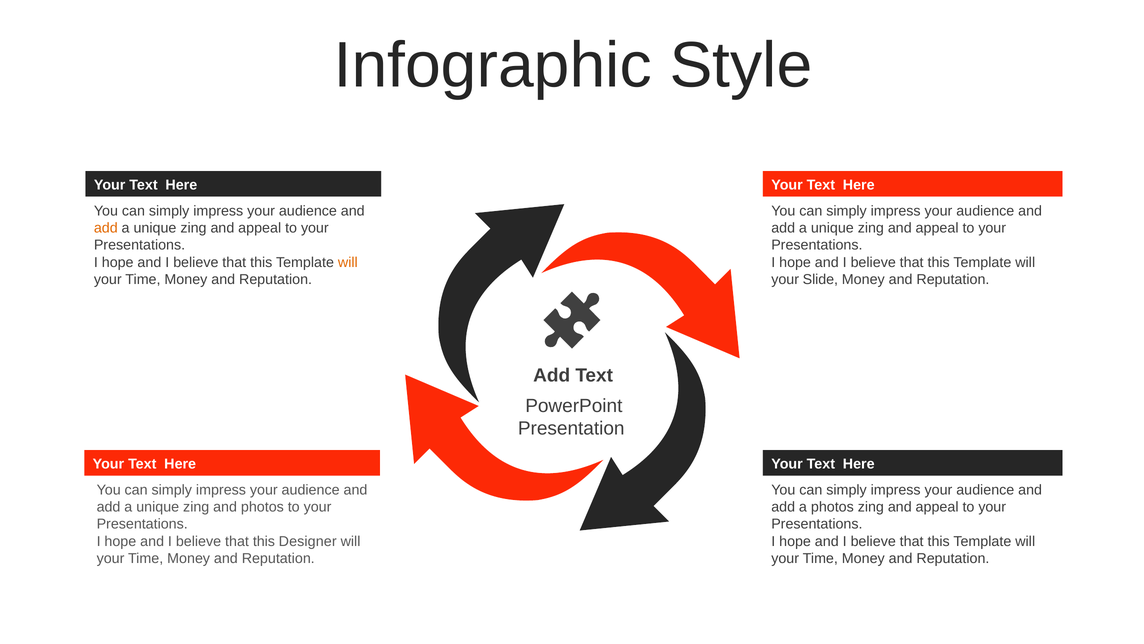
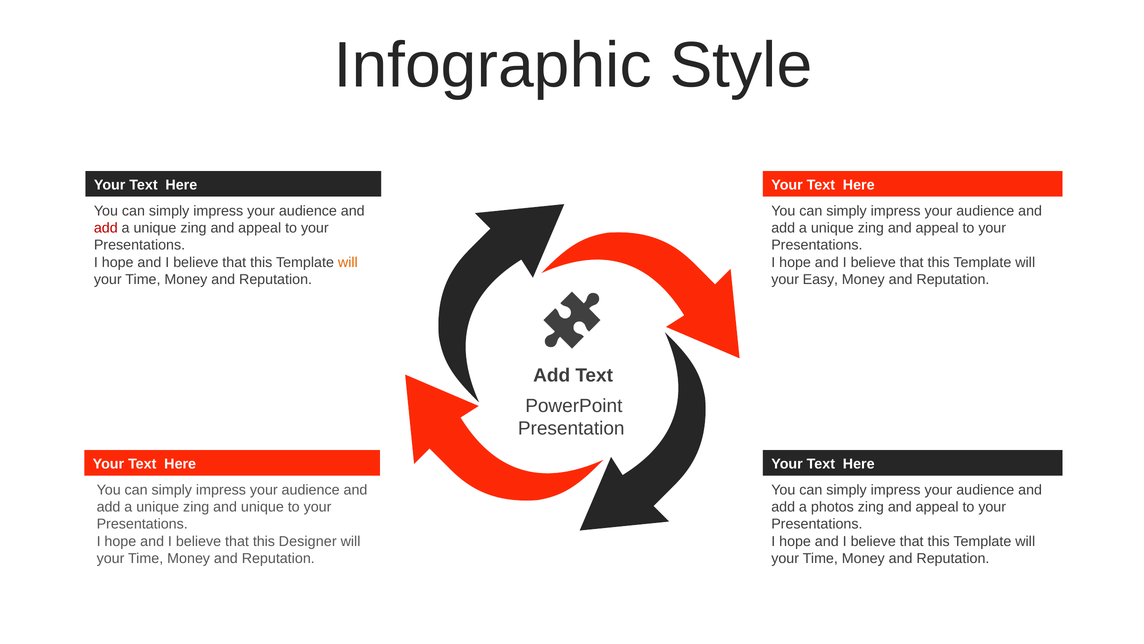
add colour: orange -> red (106, 228)
Slide: Slide -> Easy (820, 279)
and photos: photos -> unique (262, 507)
